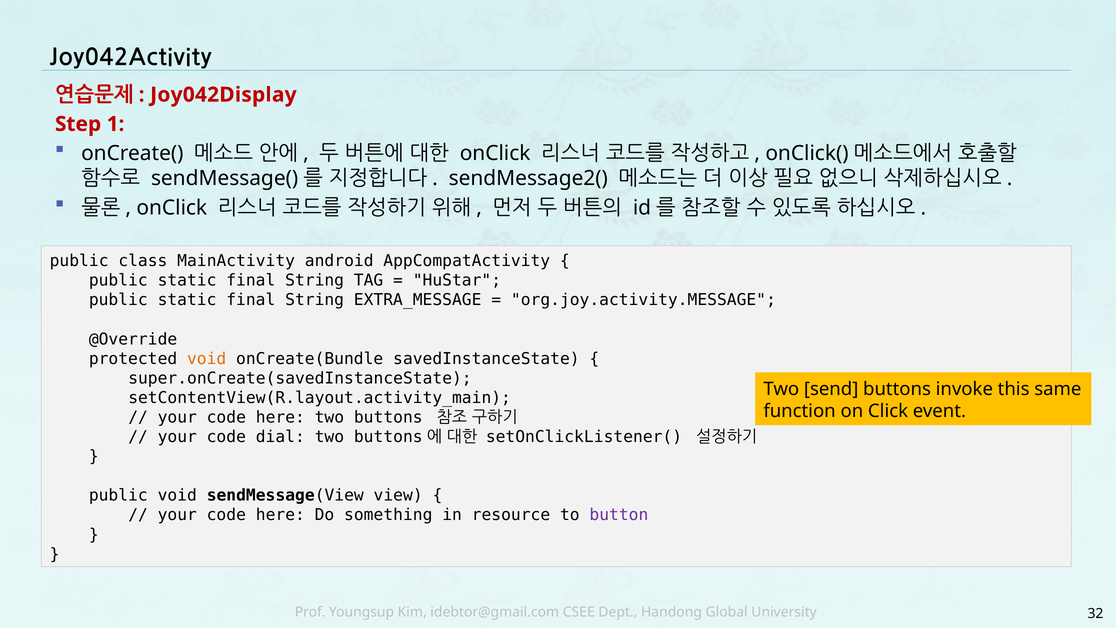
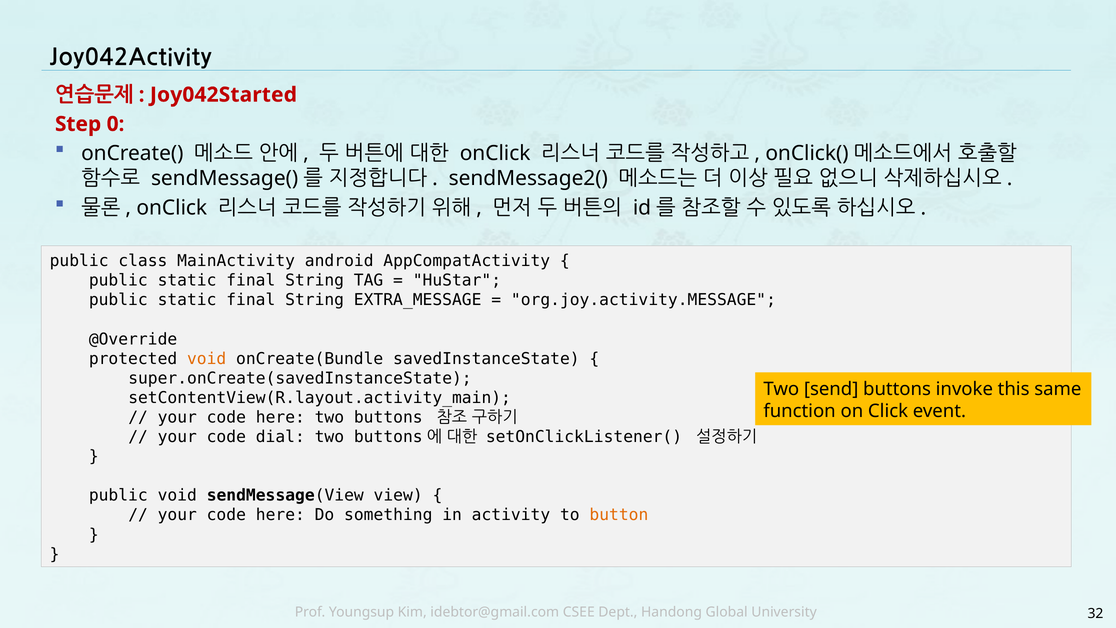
Joy042Display: Joy042Display -> Joy042Started (223, 95)
1: 1 -> 0 (116, 124)
resource: resource -> activity (511, 515)
button colour: purple -> orange (619, 515)
